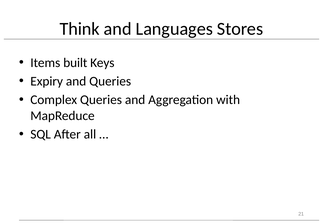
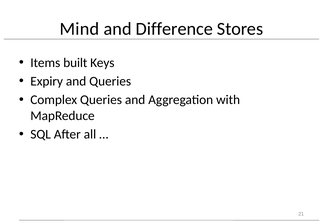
Think: Think -> Mind (79, 29)
Languages: Languages -> Difference (174, 29)
